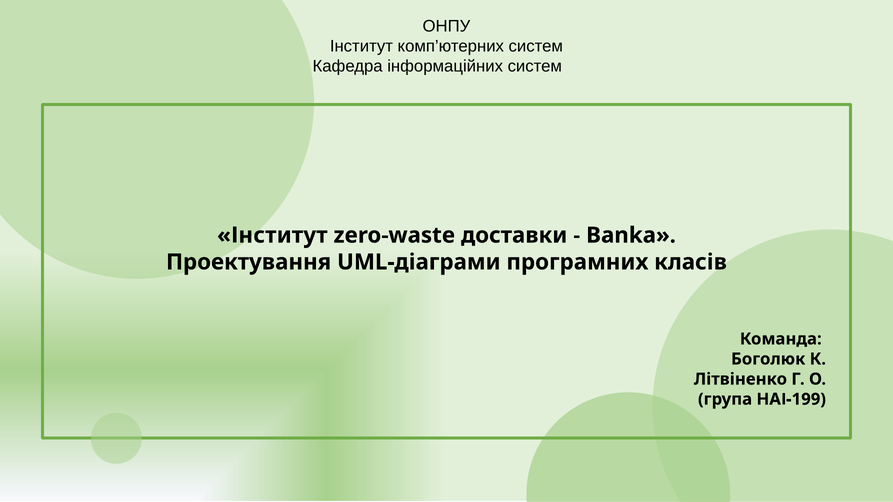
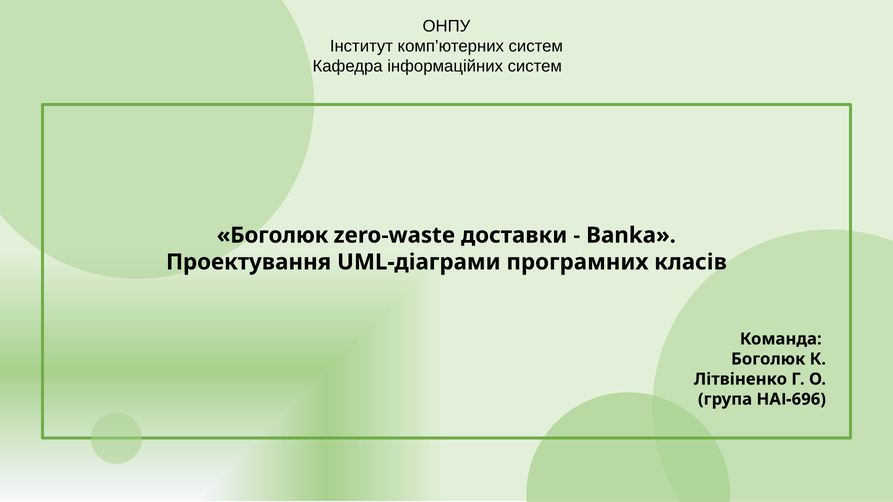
Інститут: Інститут -> Боголюк (273, 235)
НАІ-199: НАІ-199 -> НАІ-696 (791, 399)
